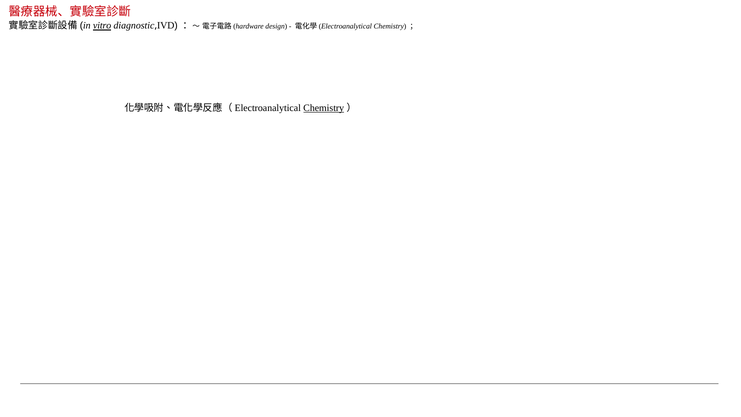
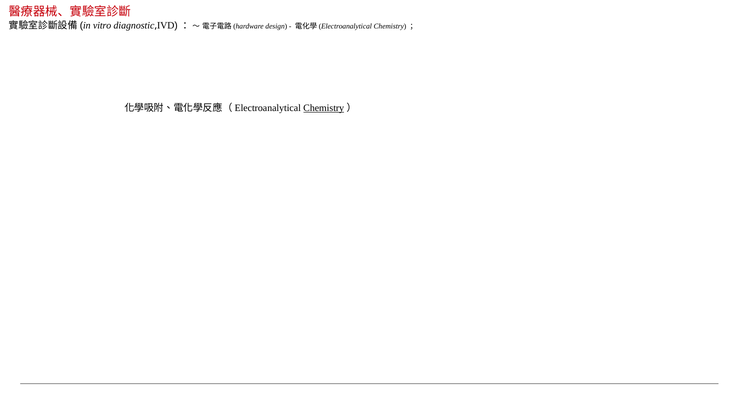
vitro underline: present -> none (102, 26)
